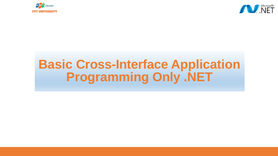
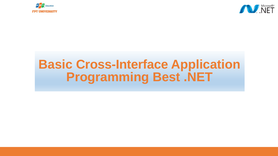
Only: Only -> Best (166, 77)
